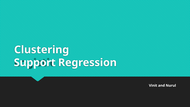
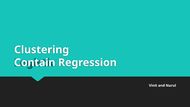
Support: Support -> Contain (35, 62)
